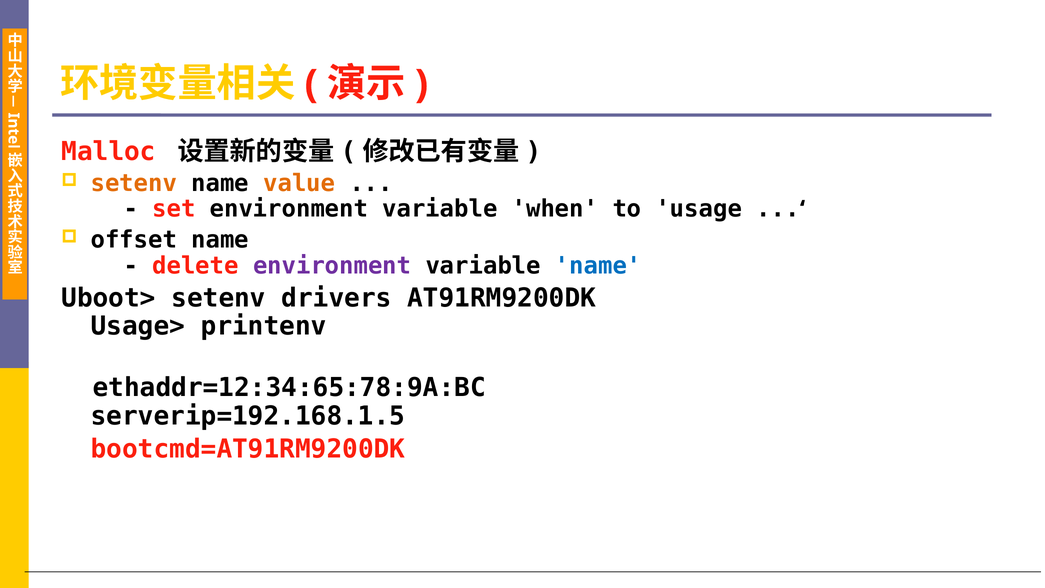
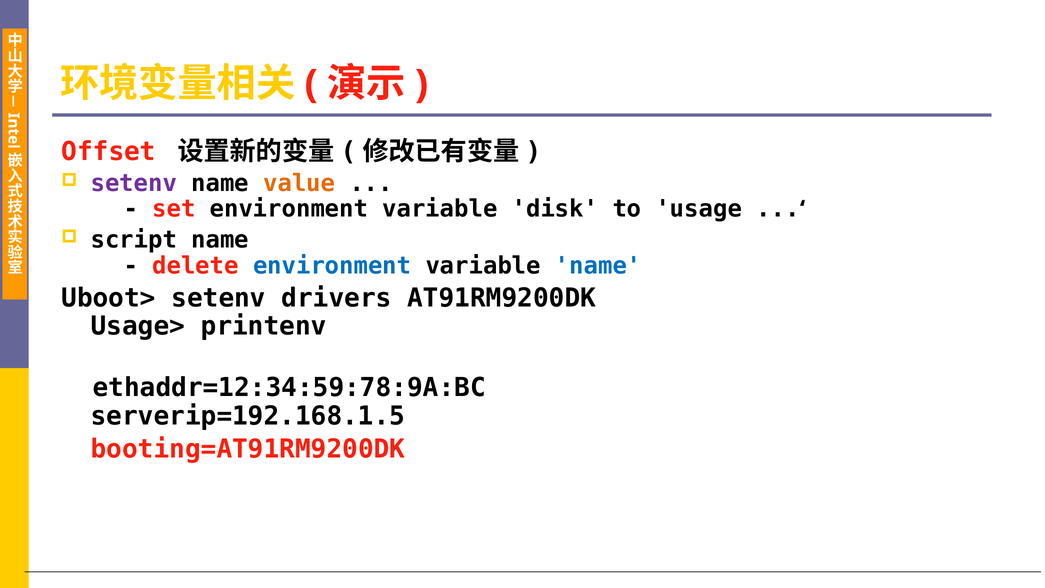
Malloc: Malloc -> Offset (109, 151)
setenv colour: orange -> purple (134, 183)
when: when -> disk (555, 209)
offset: offset -> script (134, 240)
environment colour: purple -> blue (332, 266)
ethaddr=12:34:65:78:9A:BC: ethaddr=12:34:65:78:9A:BC -> ethaddr=12:34:59:78:9A:BC (289, 388)
bootcmd=AT91RM9200DK: bootcmd=AT91RM9200DK -> booting=AT91RM9200DK (248, 449)
